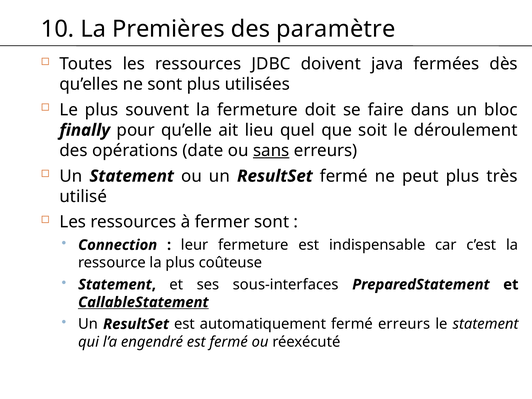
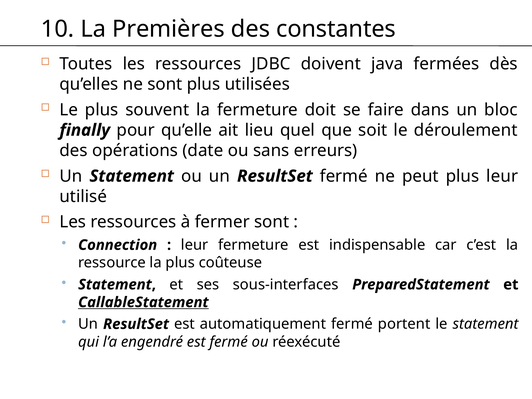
paramètre: paramètre -> constantes (336, 29)
sans underline: present -> none (271, 151)
plus très: très -> leur (502, 176)
fermé erreurs: erreurs -> portent (404, 324)
